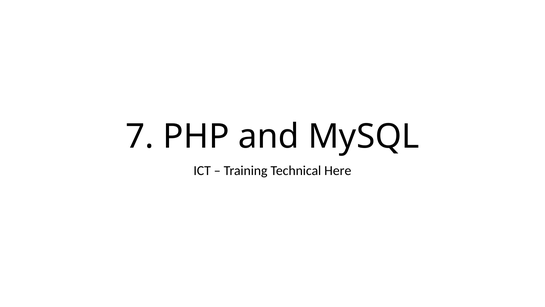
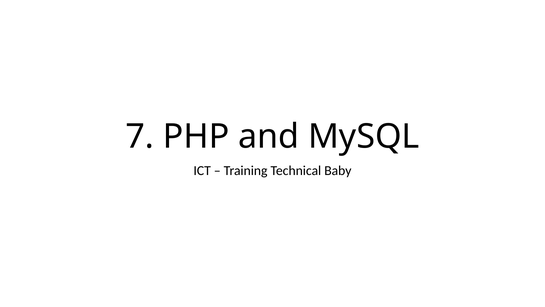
Here: Here -> Baby (338, 170)
